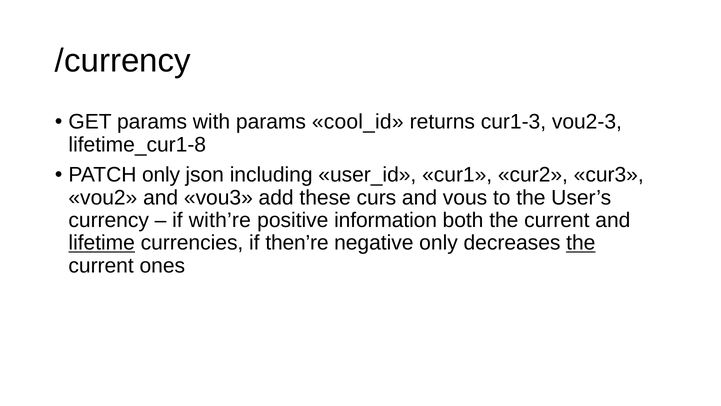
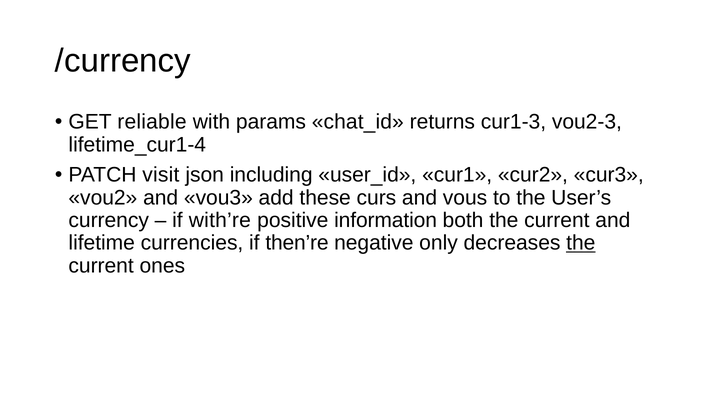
GET params: params -> reliable (152, 122)
cool_id: cool_id -> chat_id (358, 122)
lifetime_cur1-8: lifetime_cur1-8 -> lifetime_cur1-4 (137, 145)
PATCH only: only -> visit (161, 175)
lifetime underline: present -> none (102, 243)
